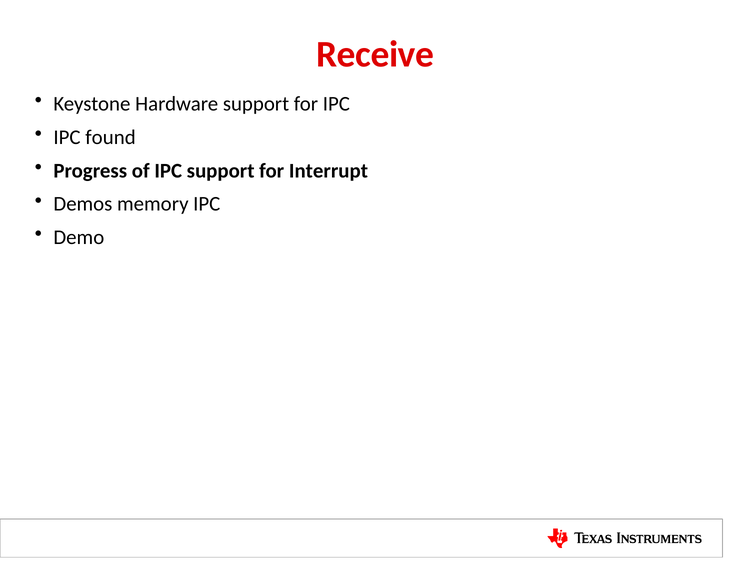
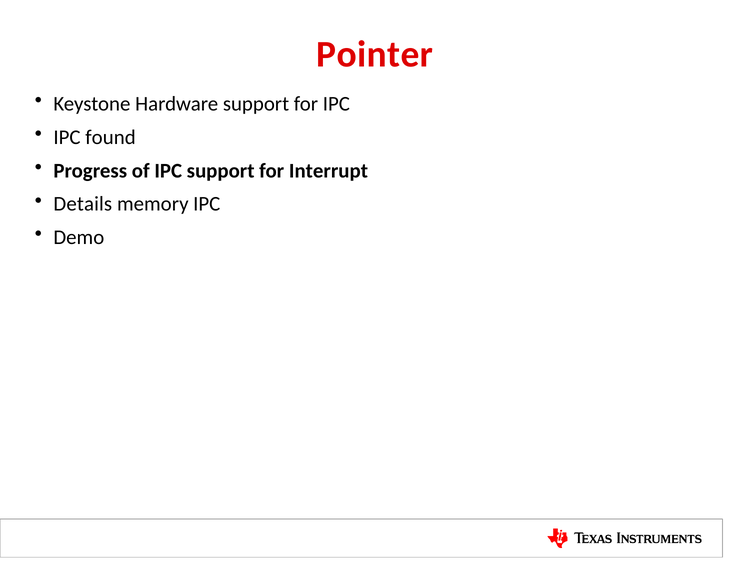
Receive: Receive -> Pointer (375, 54)
Demos: Demos -> Details (83, 204)
